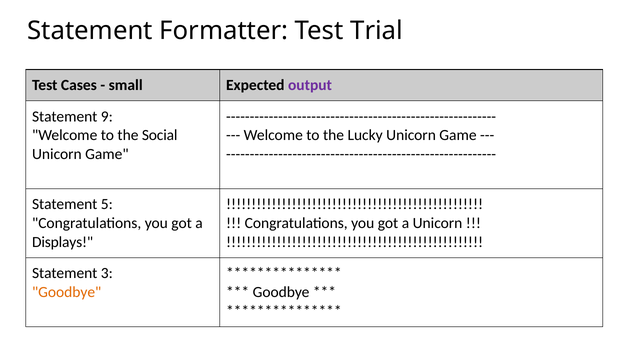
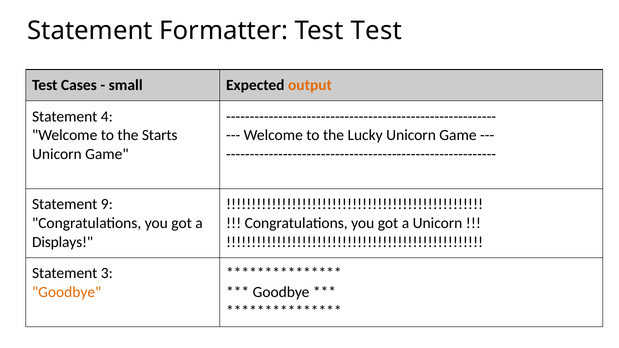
Formatter Test Trial: Trial -> Test (376, 31)
output colour: purple -> orange (310, 85)
9: 9 -> 4 (107, 117)
Social: Social -> Starts (160, 135)
5: 5 -> 9 (107, 204)
